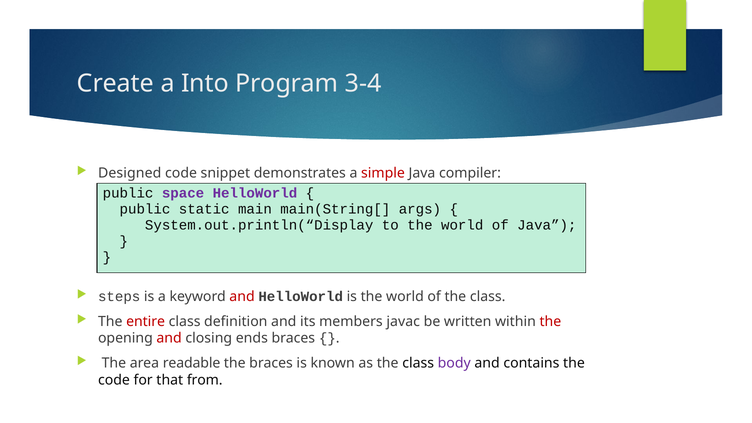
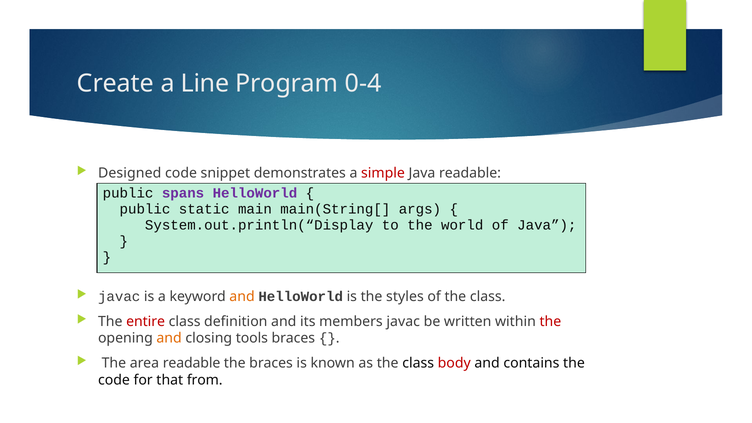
Into: Into -> Line (205, 84)
3-4: 3-4 -> 0-4 (363, 84)
Java compiler: compiler -> readable (470, 173)
space: space -> spans (183, 193)
steps: steps -> javac (119, 297)
and colour: red -> orange (242, 297)
is the world: world -> styles (405, 297)
and colour: red -> orange (169, 338)
ends: ends -> tools (252, 338)
body colour: purple -> red (454, 363)
